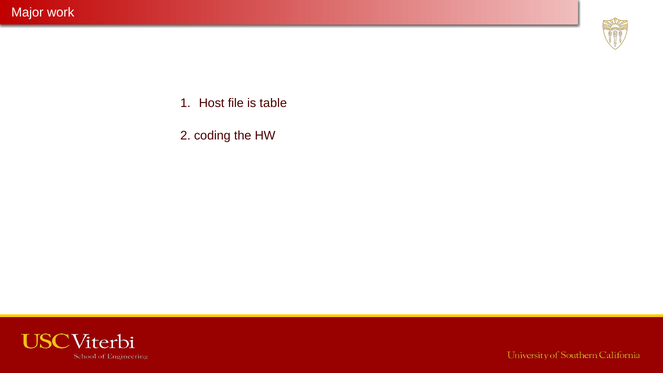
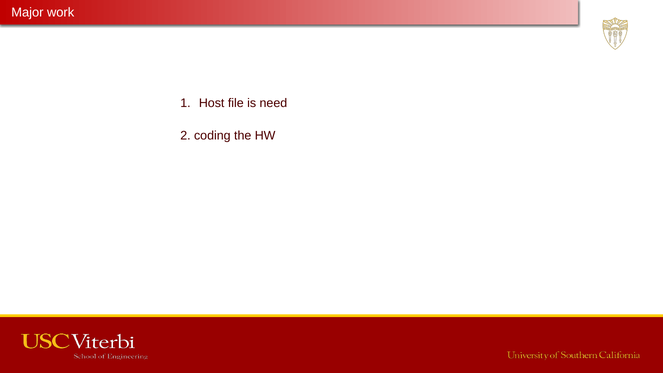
is table: table -> need (273, 103)
